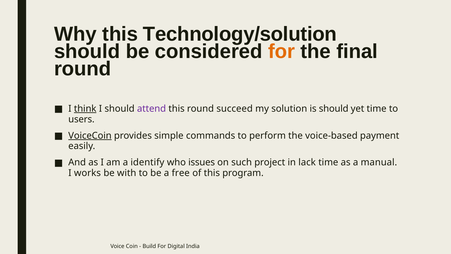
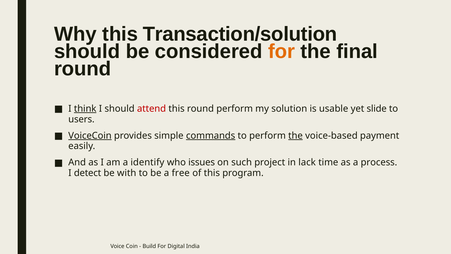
Technology/solution: Technology/solution -> Transaction/solution (240, 34)
attend colour: purple -> red (152, 109)
round succeed: succeed -> perform (235, 109)
is should: should -> usable (334, 109)
yet time: time -> slide (377, 109)
commands underline: none -> present (211, 135)
the underline: none -> present (295, 135)
manual: manual -> process (379, 162)
works: works -> detect (88, 173)
